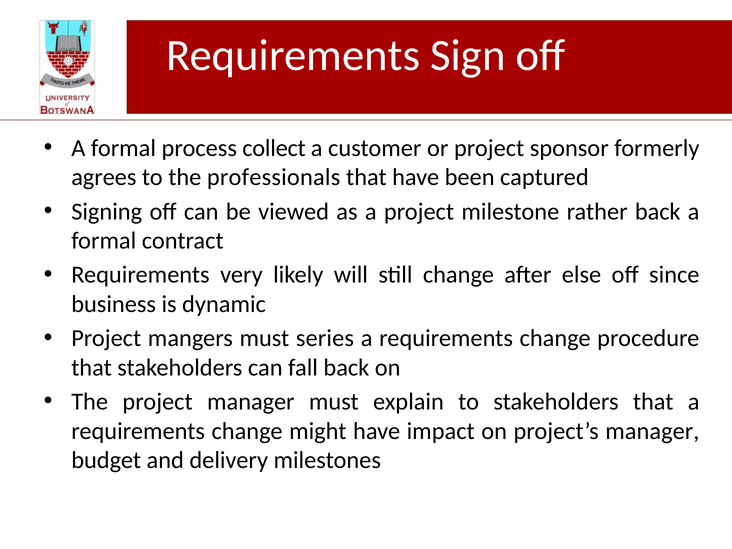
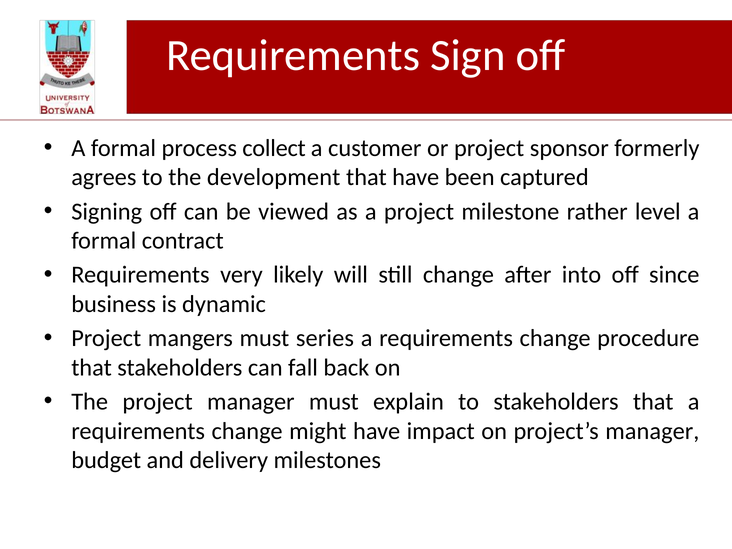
professionals: professionals -> development (274, 177)
rather back: back -> level (658, 211)
else: else -> into (582, 275)
